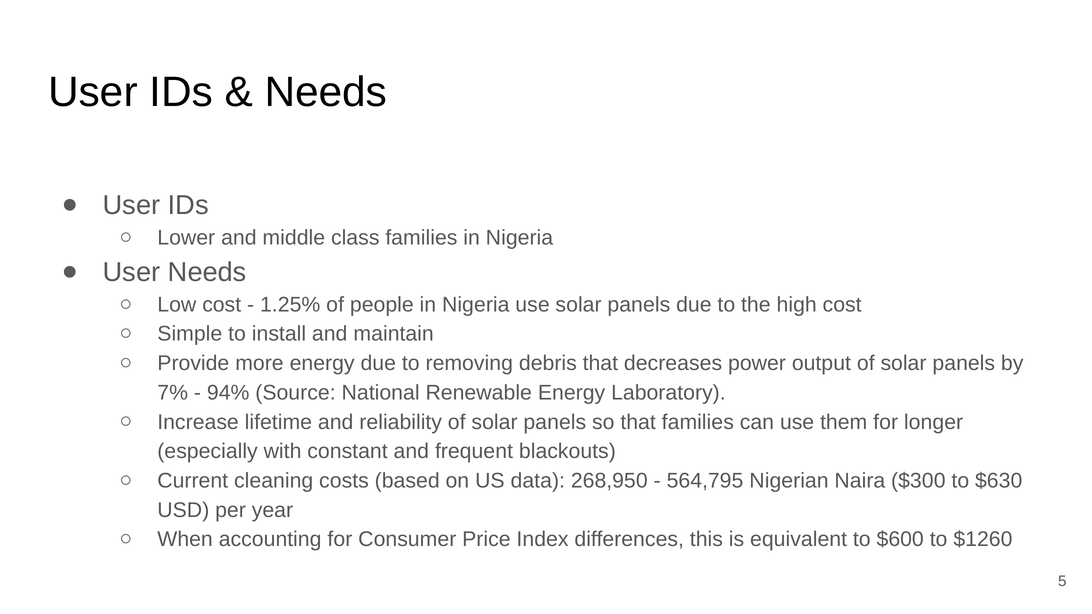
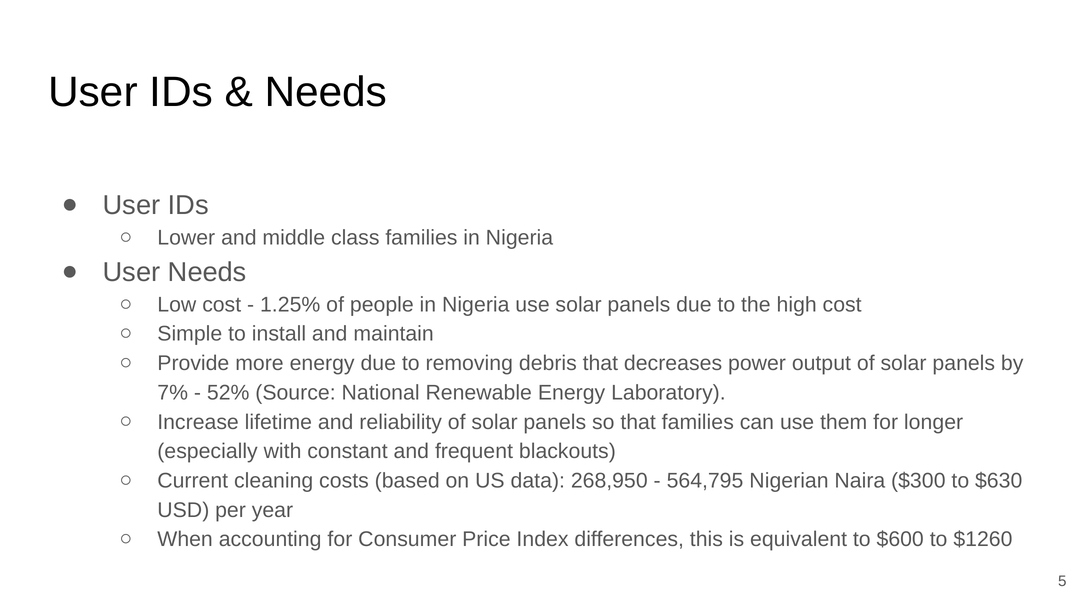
94%: 94% -> 52% (228, 393)
